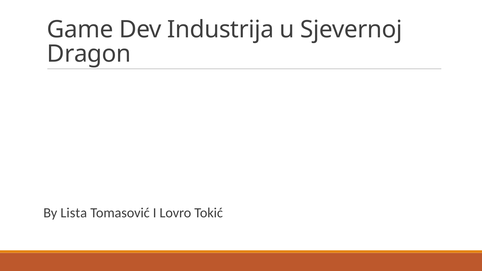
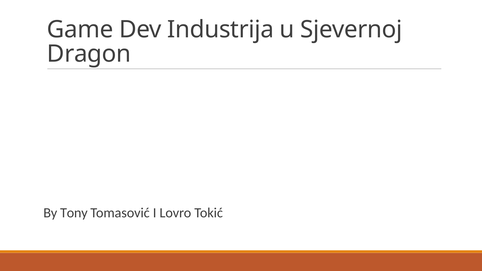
Lista: Lista -> Tony (74, 213)
